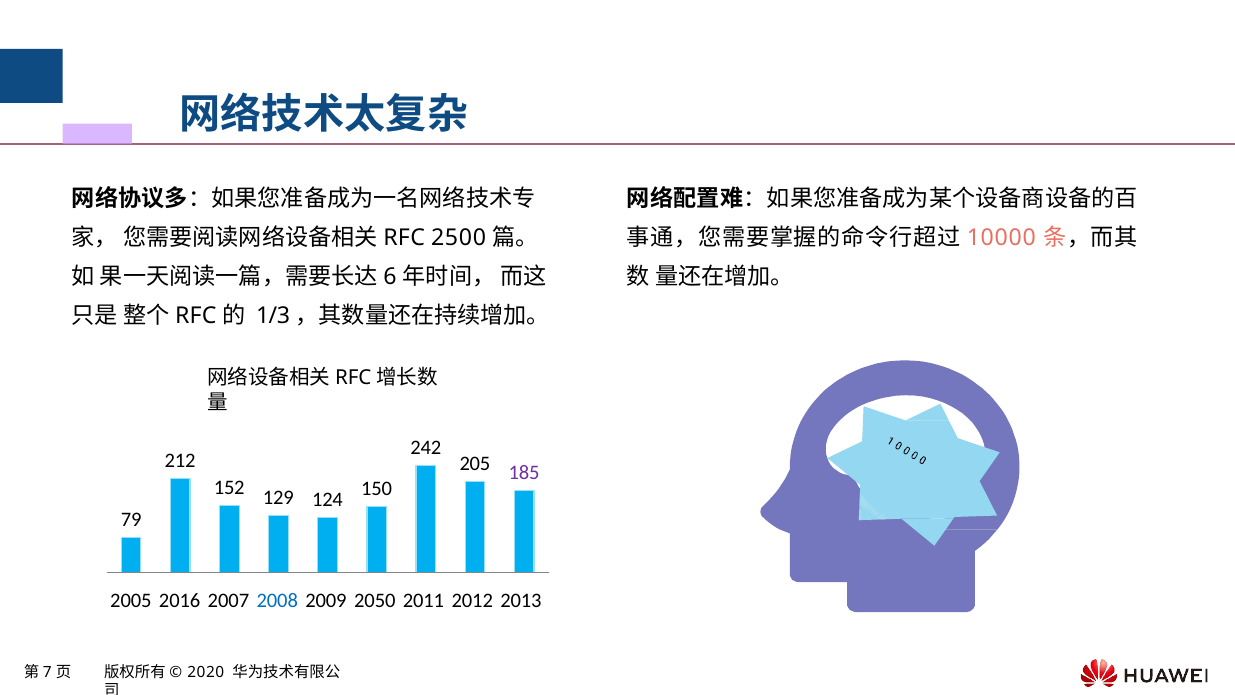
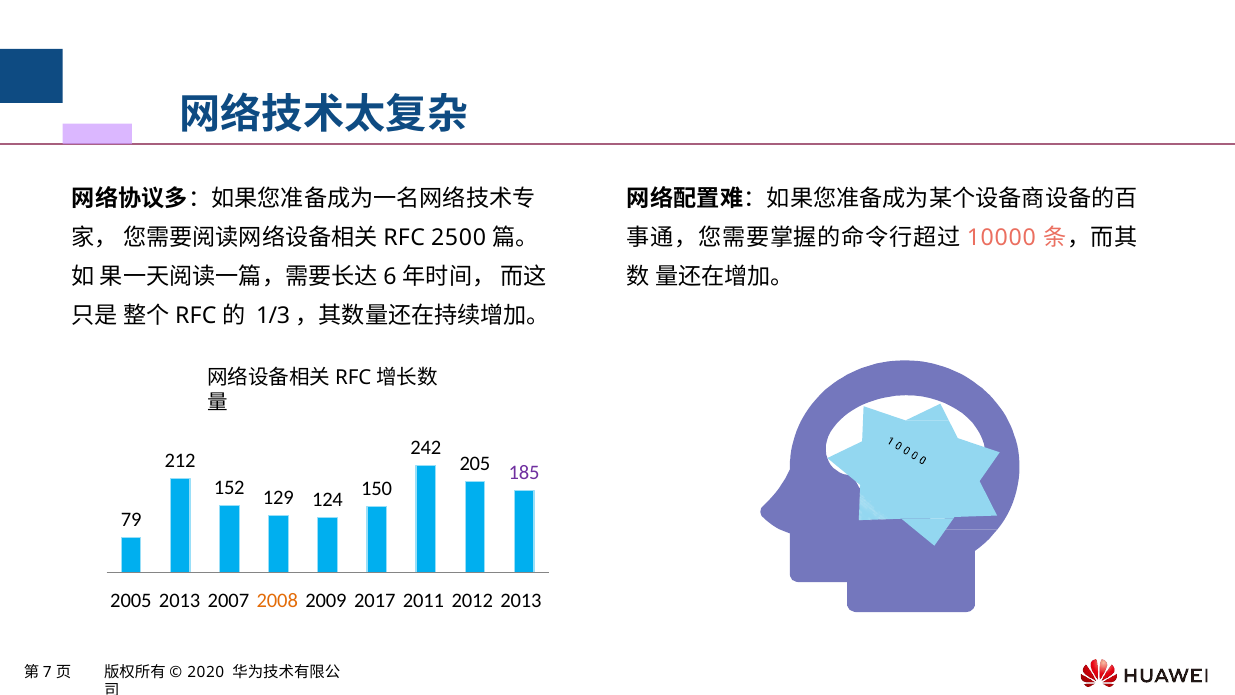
2005 2016: 2016 -> 2013 (180, 601)
2008 colour: blue -> orange (277, 601)
2050: 2050 -> 2017 (375, 601)
